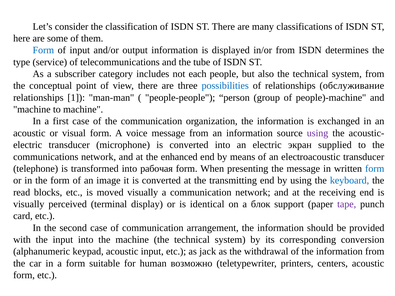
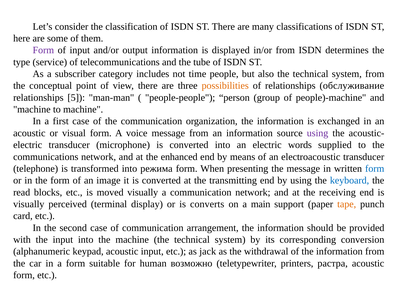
Form colour: blue -> purple (43, 50)
each: each -> time (198, 74)
possibilities colour: blue -> orange (225, 86)
1: 1 -> 5 (76, 98)
экран: экран -> words (300, 145)
рабочая: рабочая -> режима (156, 169)
identical: identical -> converts (207, 204)
блок: блок -> main (261, 204)
tape colour: purple -> orange (347, 204)
centers: centers -> растра (333, 264)
